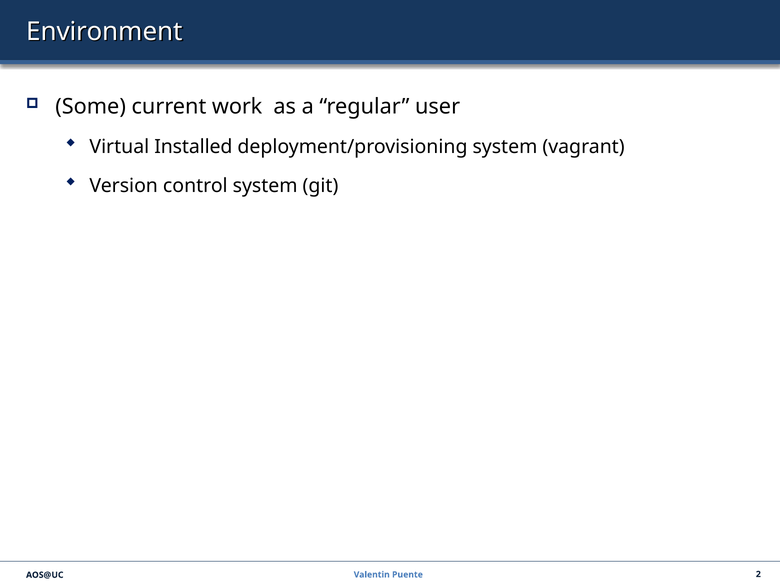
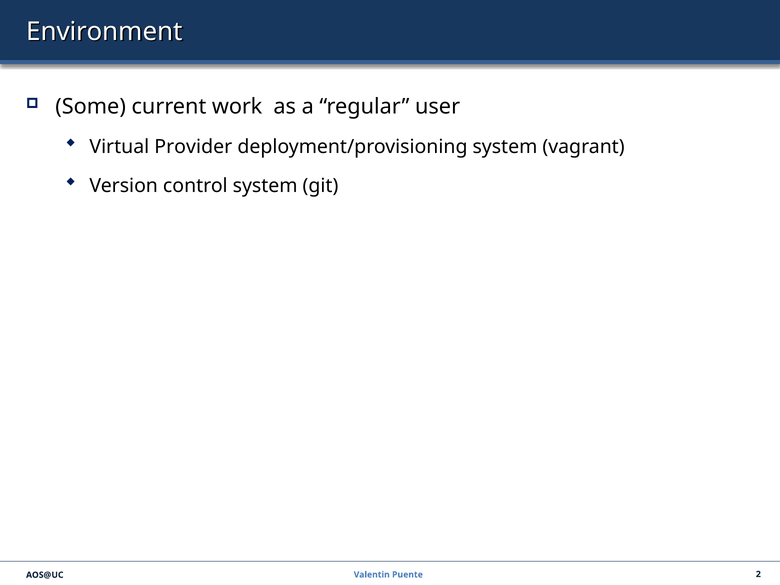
Installed: Installed -> Provider (193, 147)
